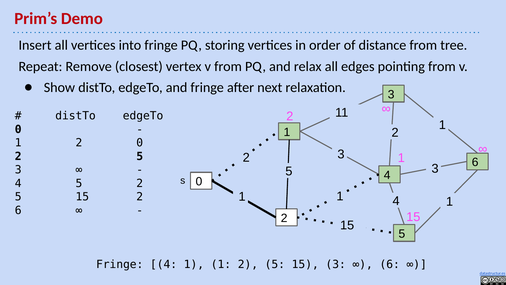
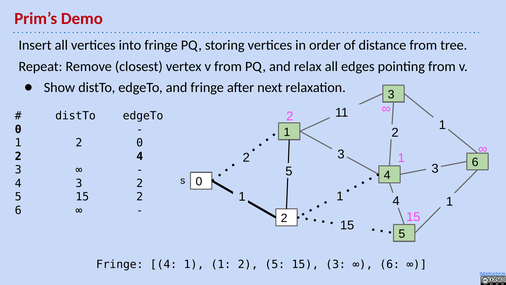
5: 5 -> 4 (140, 156)
5: 5 -> 3 (79, 183)
